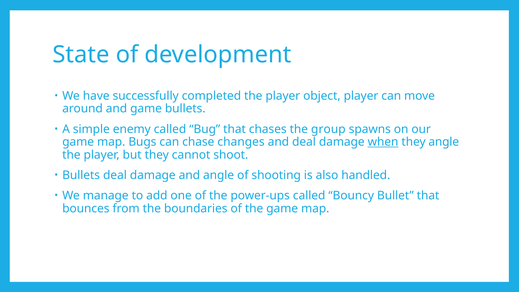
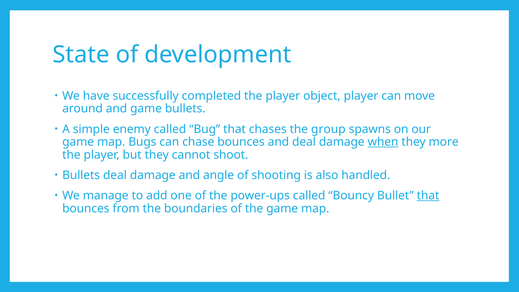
chase changes: changes -> bounces (241, 142)
they angle: angle -> more (444, 142)
that underline: none -> present (428, 196)
